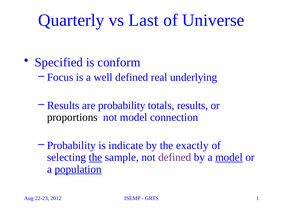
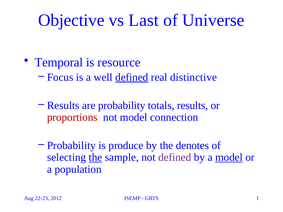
Quarterly: Quarterly -> Objective (71, 20)
Specified: Specified -> Temporal (59, 62)
conform: conform -> resource (119, 62)
defined underline: none -> present (132, 77)
underlying: underlying -> distinctive (194, 77)
proportions colour: black -> red (72, 117)
indicate: indicate -> produce (126, 146)
exactly: exactly -> denotes (192, 146)
population underline: present -> none (78, 169)
